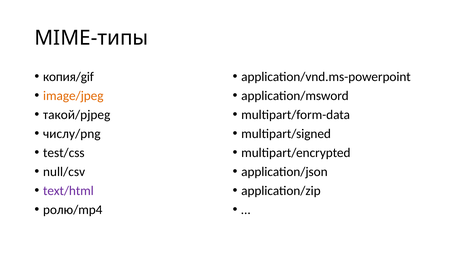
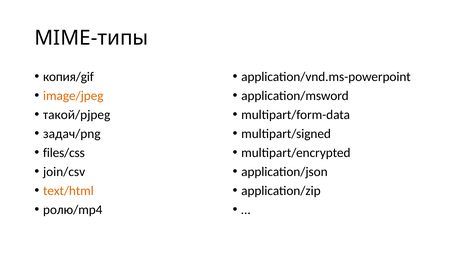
числу/png: числу/png -> задач/png (72, 134)
test/css: test/css -> files/css (64, 153)
null/csv: null/csv -> join/csv (64, 172)
text/html colour: purple -> orange (68, 191)
